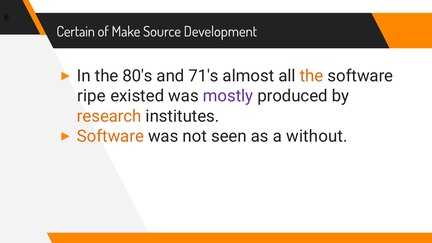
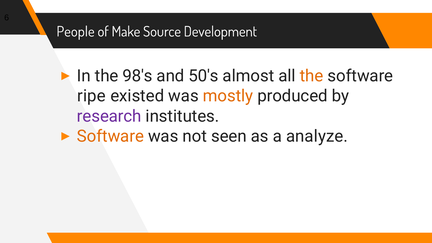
Certain: Certain -> People (76, 32)
80's: 80's -> 98's (138, 76)
71's: 71's -> 50's (204, 76)
mostly colour: purple -> orange (228, 96)
research colour: orange -> purple (109, 116)
without: without -> analyze (317, 136)
